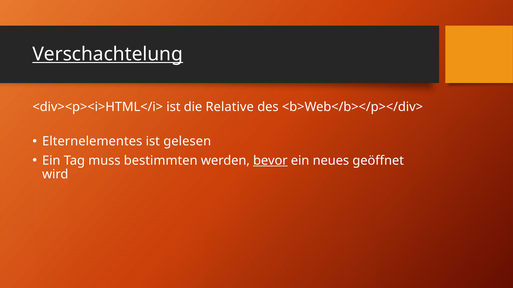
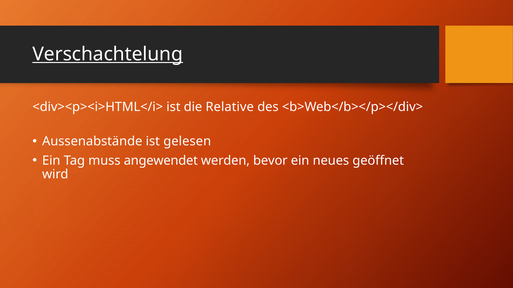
Elternelementes: Elternelementes -> Aussenabstände (92, 142)
bestimmten: bestimmten -> angewendet (161, 161)
bevor underline: present -> none (270, 161)
